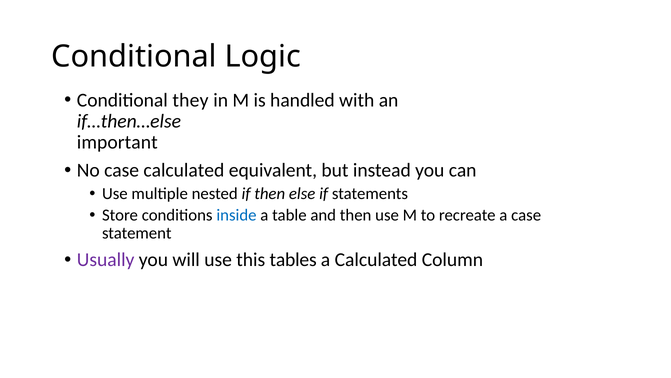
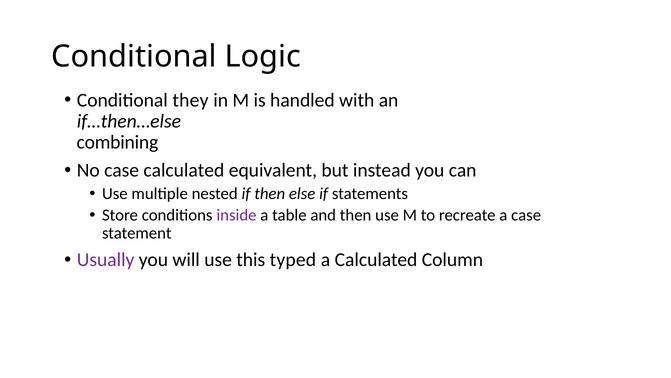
important: important -> combining (117, 142)
inside colour: blue -> purple (236, 215)
tables: tables -> typed (293, 260)
